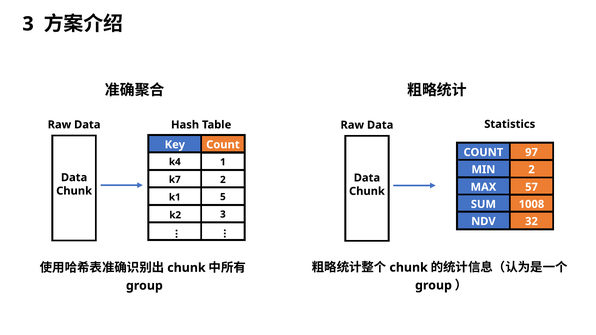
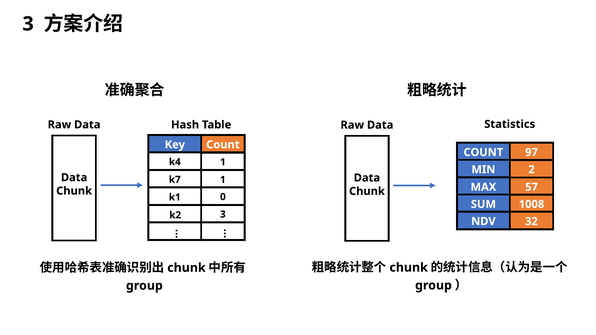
k7 2: 2 -> 1 (223, 180)
5: 5 -> 0 (223, 197)
